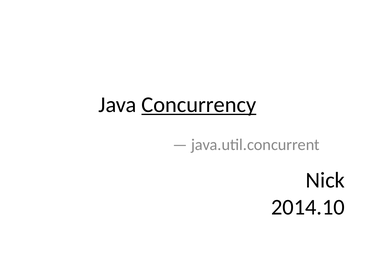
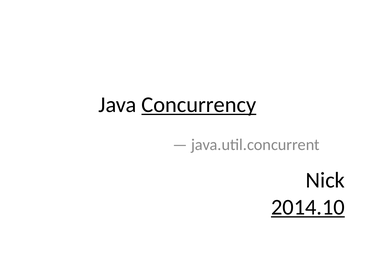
2014.10 underline: none -> present (308, 207)
